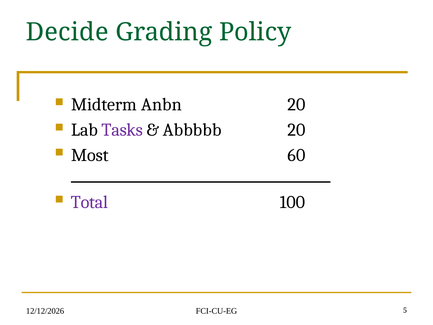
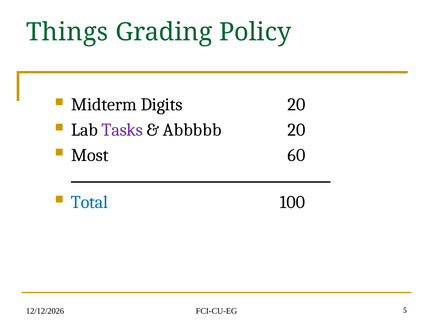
Decide: Decide -> Things (67, 32)
Anbn: Anbn -> Digits (162, 104)
Total colour: purple -> blue (89, 202)
